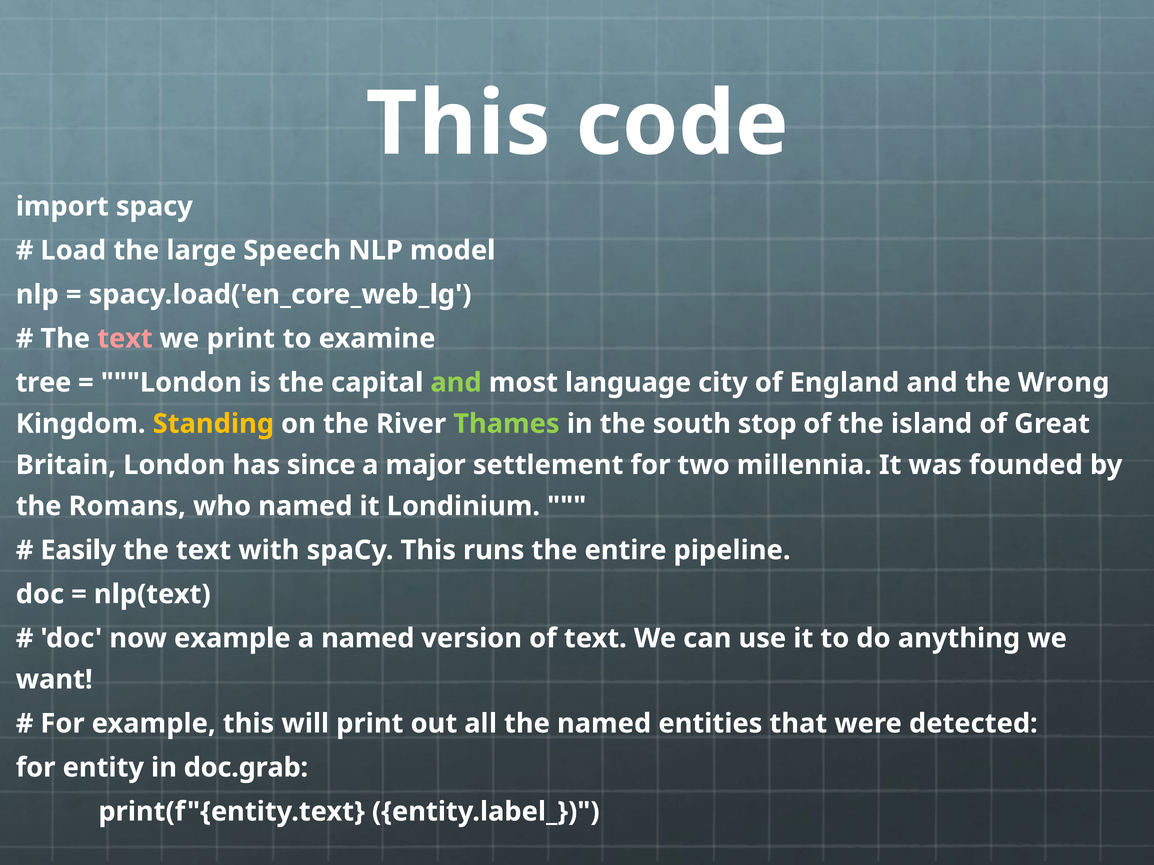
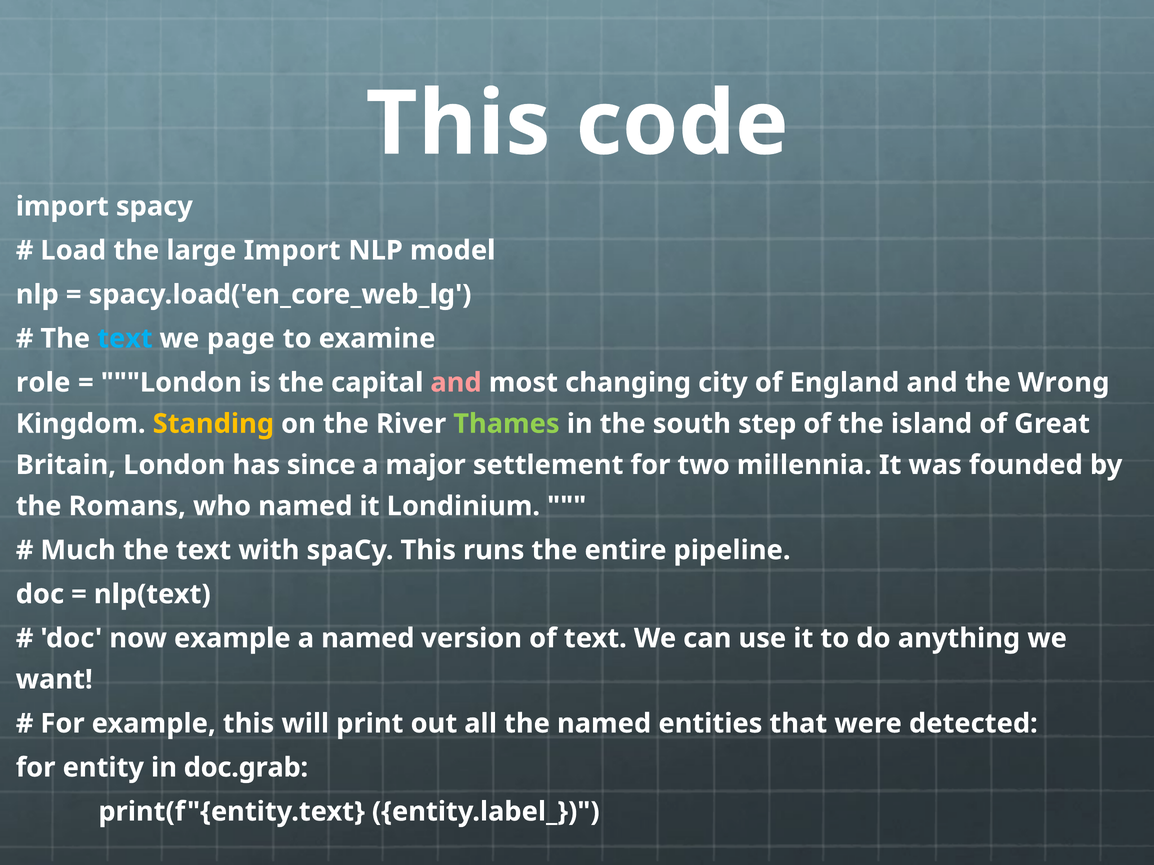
large Speech: Speech -> Import (292, 251)
text colour: pink -> light blue (125, 339)
we print: print -> page (241, 339)
tree: tree -> role (43, 383)
and colour: light green -> pink (456, 383)
language: language -> changing (628, 383)
stop: stop -> step (767, 424)
Easily: Easily -> Much (78, 551)
